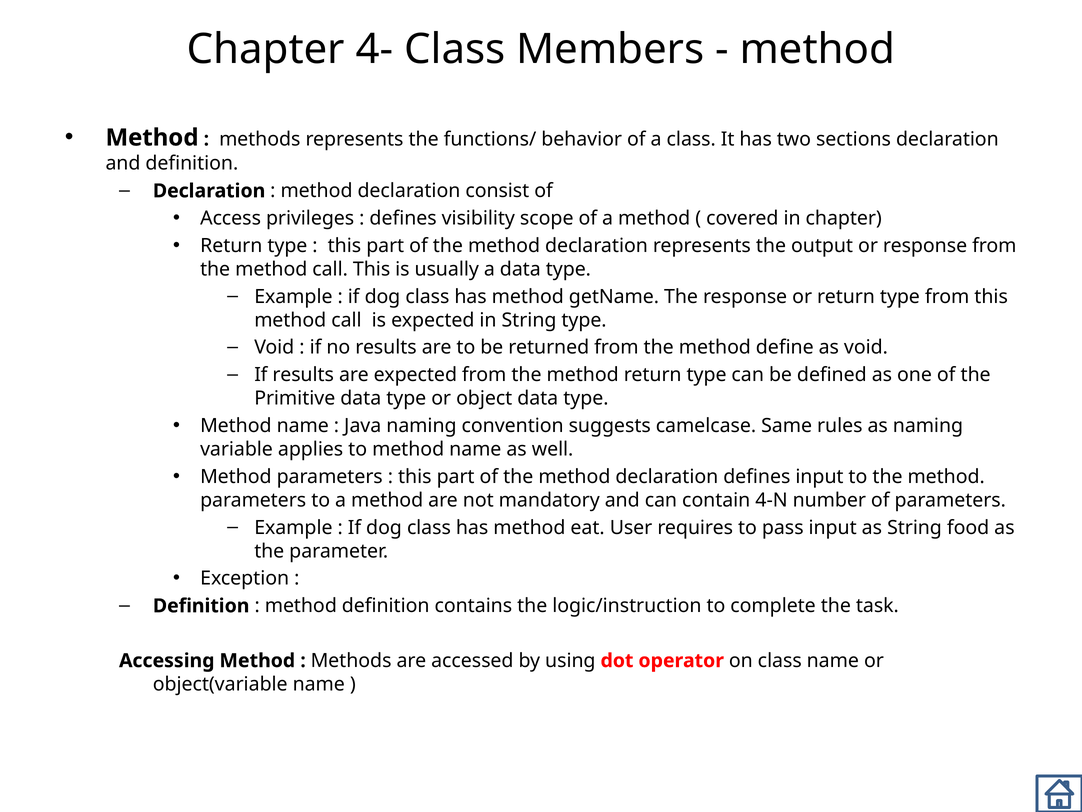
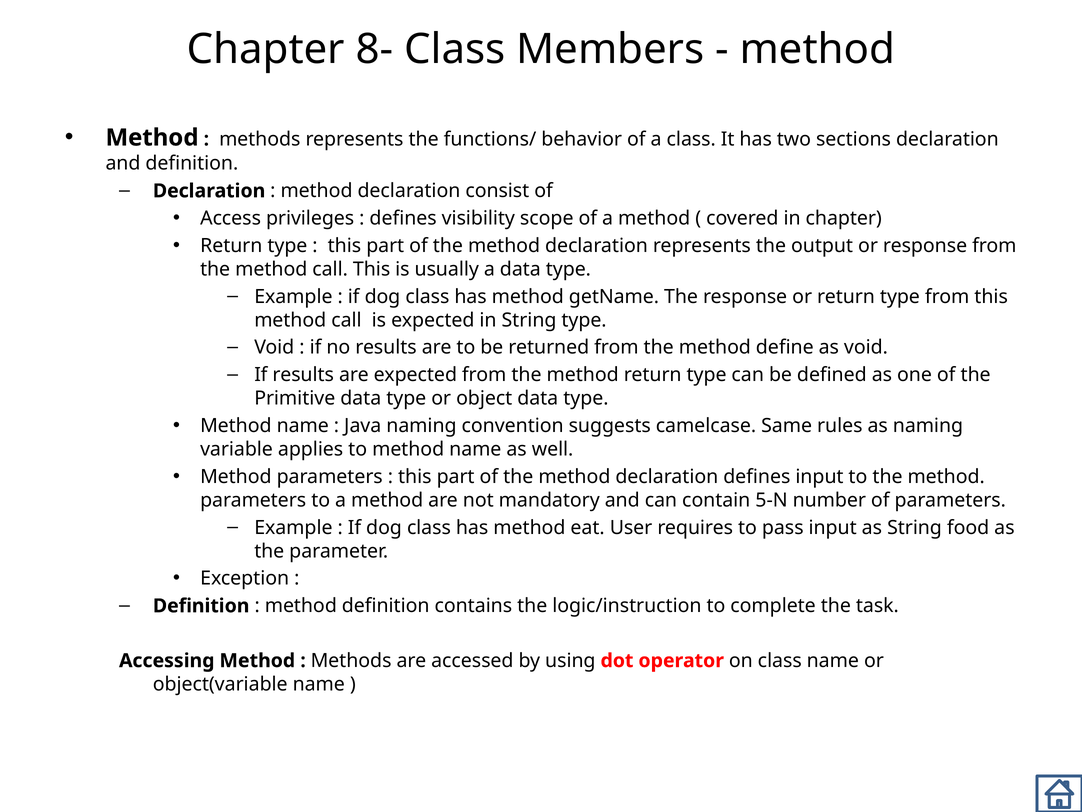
4-: 4- -> 8- (374, 50)
4-N: 4-N -> 5-N (771, 500)
